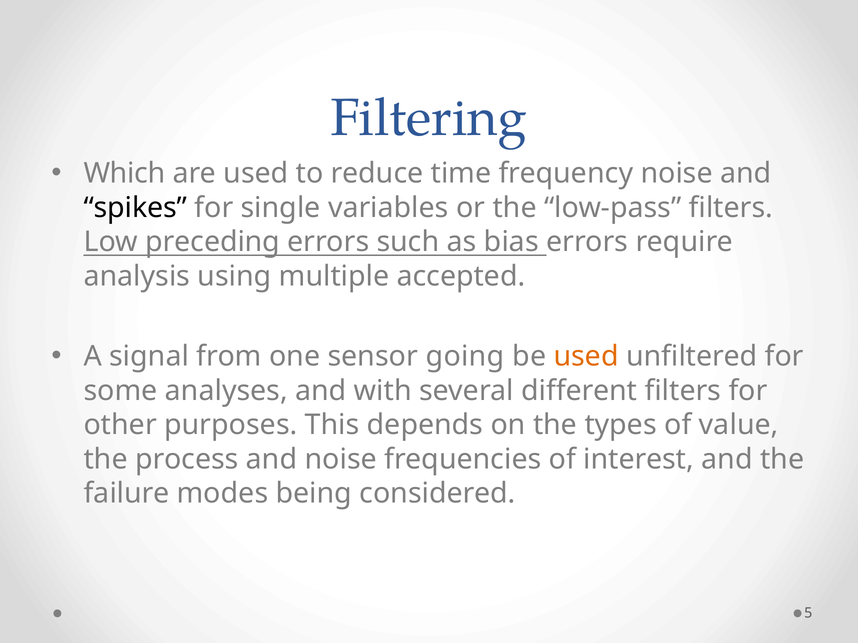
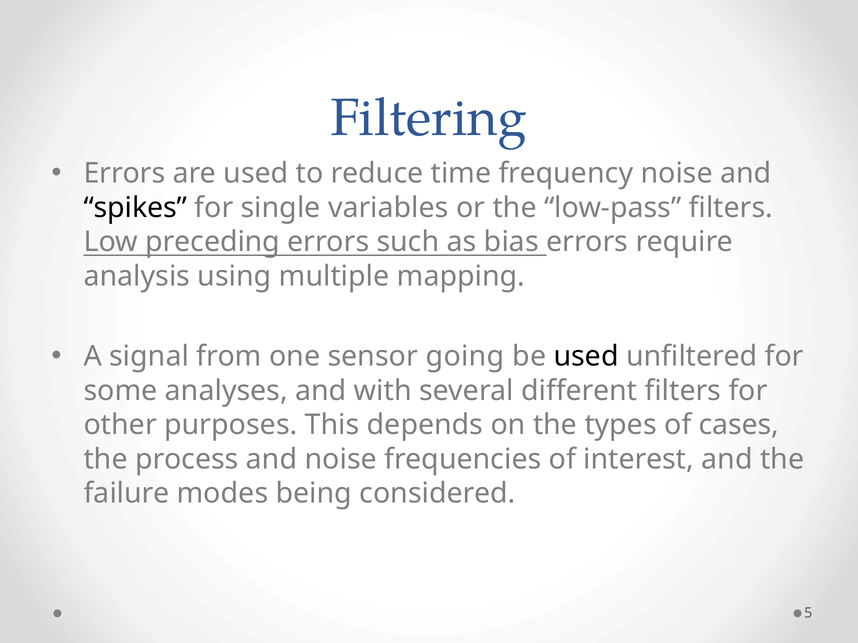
Which: Which -> Errors (124, 174)
accepted: accepted -> mapping (461, 277)
used colour: orange -> black (586, 357)
value: value -> cases (739, 425)
